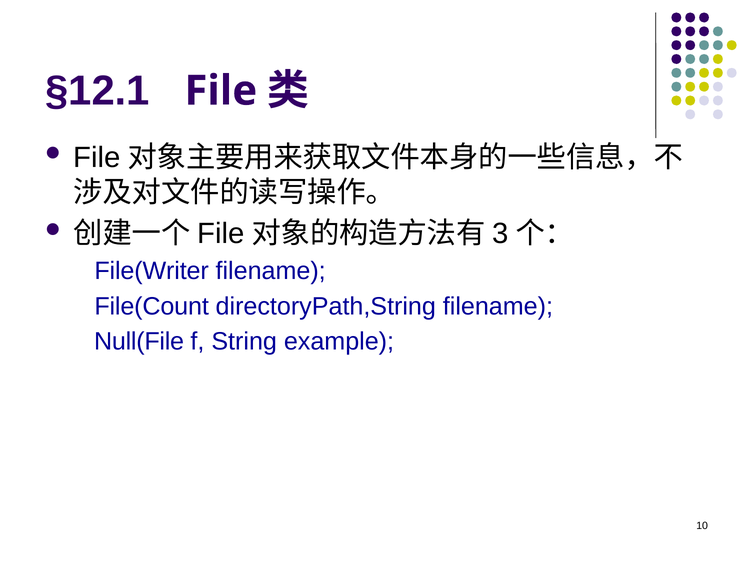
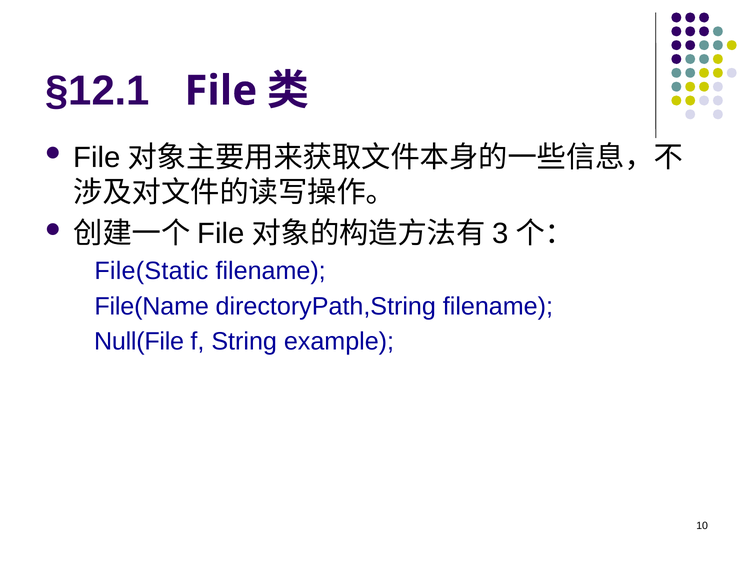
File(Writer: File(Writer -> File(Static (151, 271)
File(Count: File(Count -> File(Name (152, 306)
